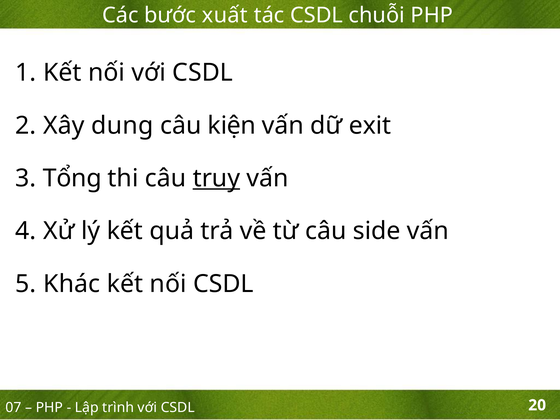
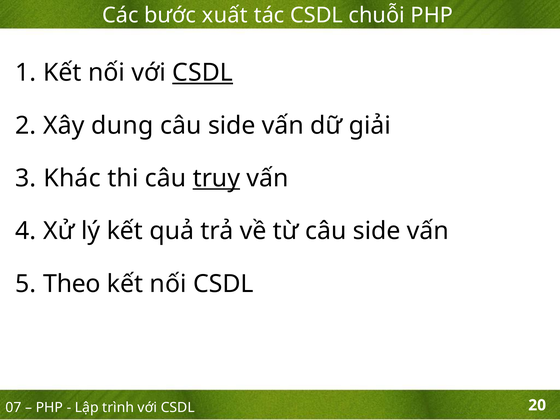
CSDL underline: none -> present (203, 73)
kiện: kiện -> side (232, 126)
exit: exit -> giải (370, 126)
Tổng: Tổng -> Khác (72, 178)
Khác: Khác -> Theo (72, 284)
